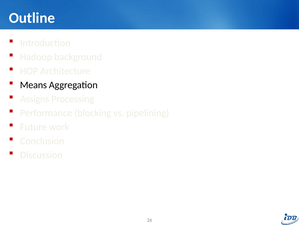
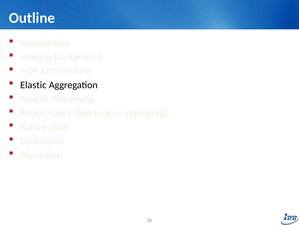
Means: Means -> Elastic (33, 85)
